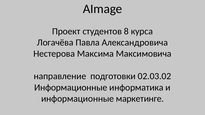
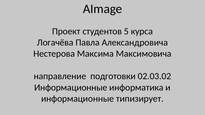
8: 8 -> 5 (126, 31)
маркетинге: маркетинге -> типизирует (140, 99)
